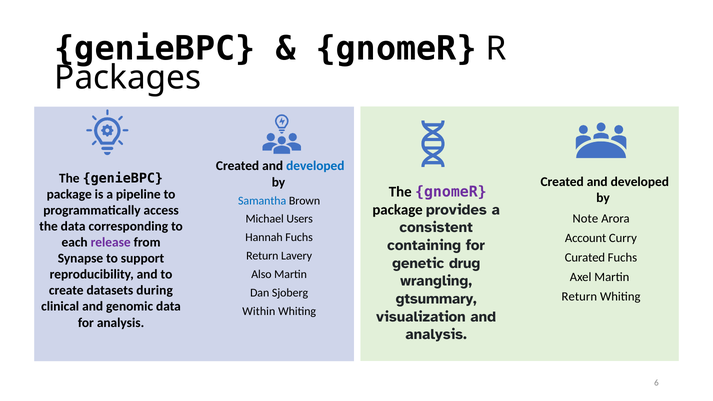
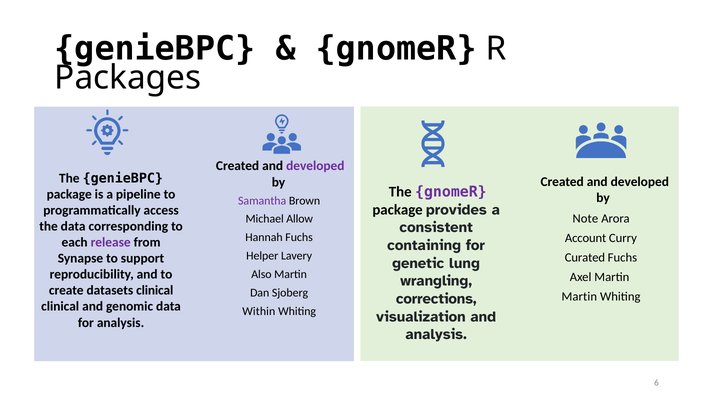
developed colour: blue -> purple (315, 166)
Samantha colour: blue -> purple (262, 201)
Users: Users -> Allow (300, 219)
Return: Return -> Helper (262, 256)
drug: drug -> lung (465, 263)
datasets during: during -> clinical (155, 291)
Return: Return -> Martin (579, 297)
gtsummary: gtsummary -> corrections (436, 299)
